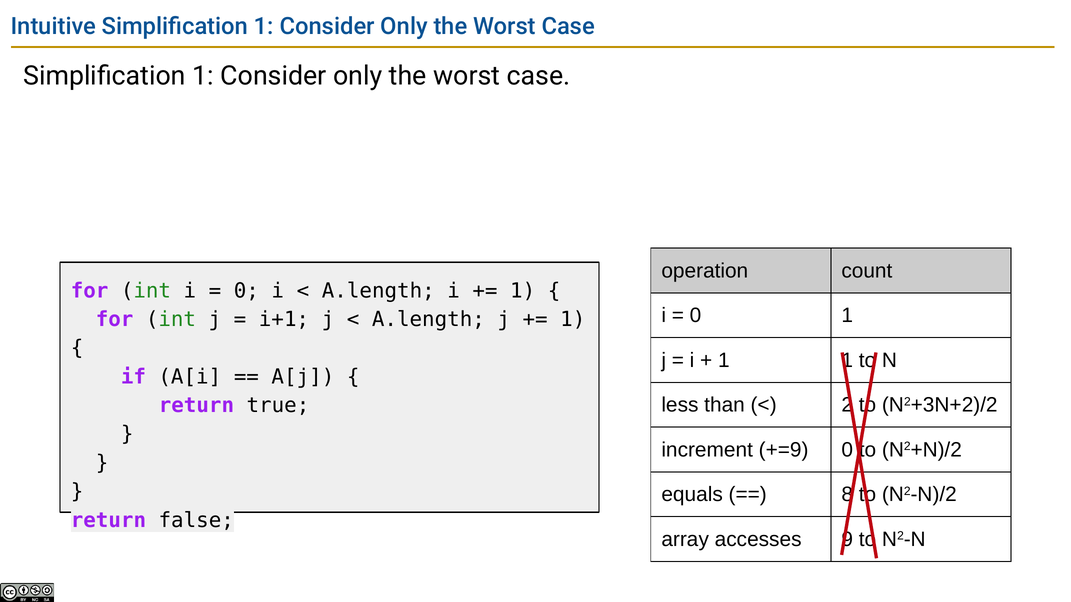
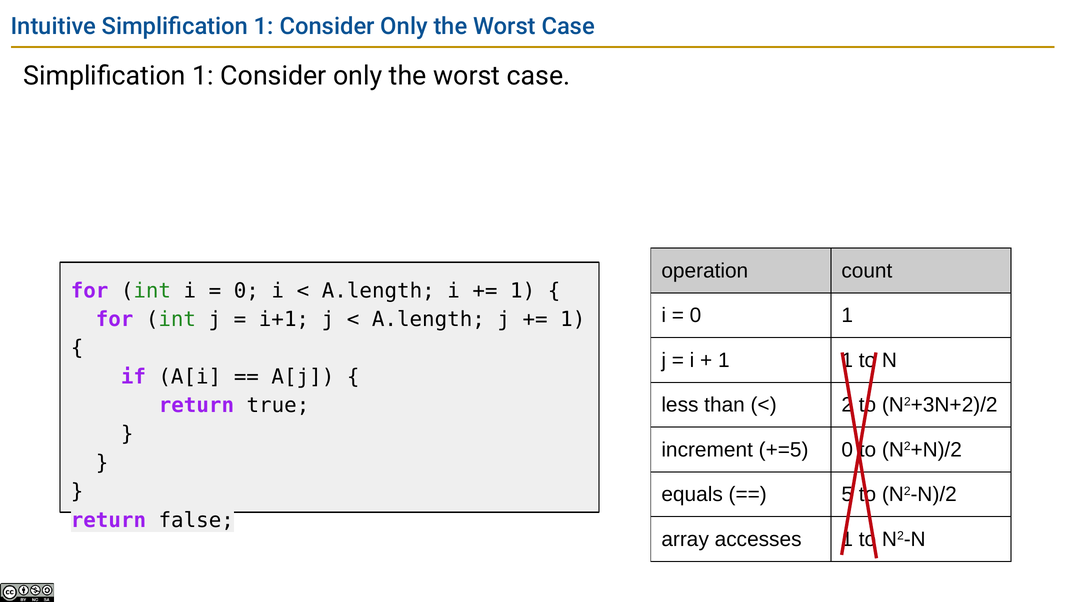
+=9: +=9 -> +=5 (784, 450)
8: 8 -> 5 (847, 495)
accesses 9: 9 -> 1 (847, 540)
